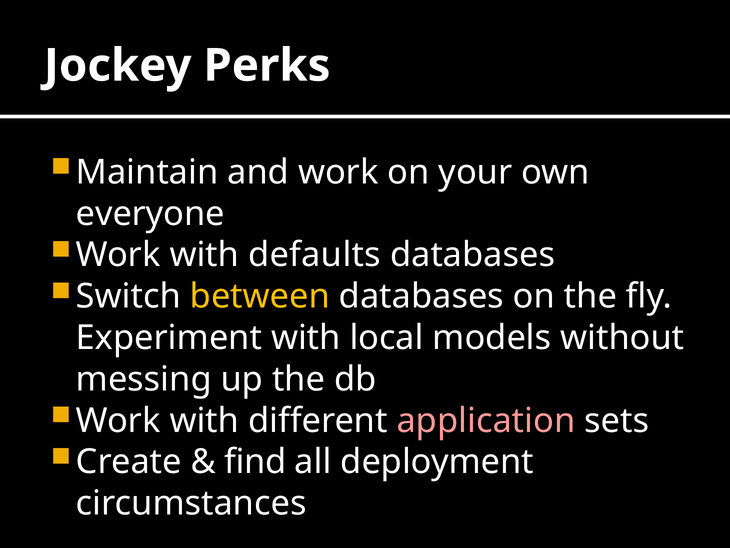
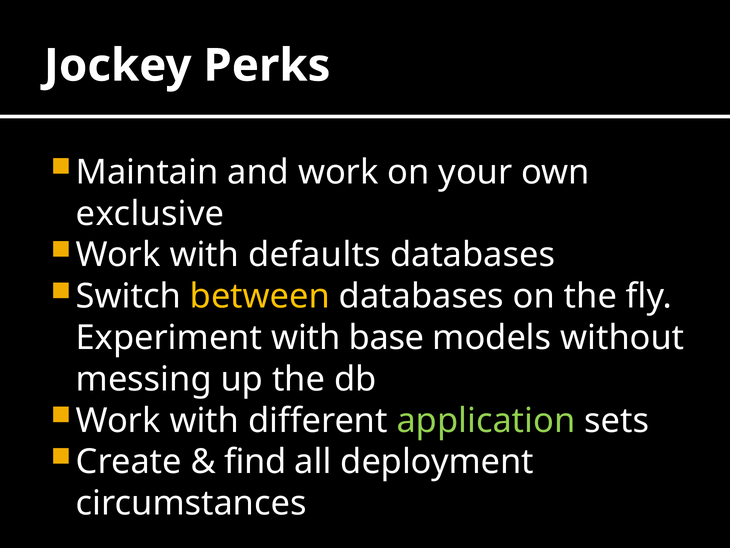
everyone: everyone -> exclusive (150, 213)
local: local -> base (387, 338)
application colour: pink -> light green (486, 420)
